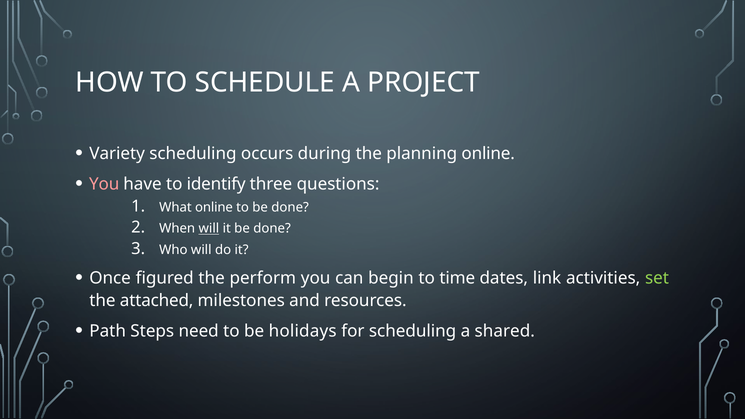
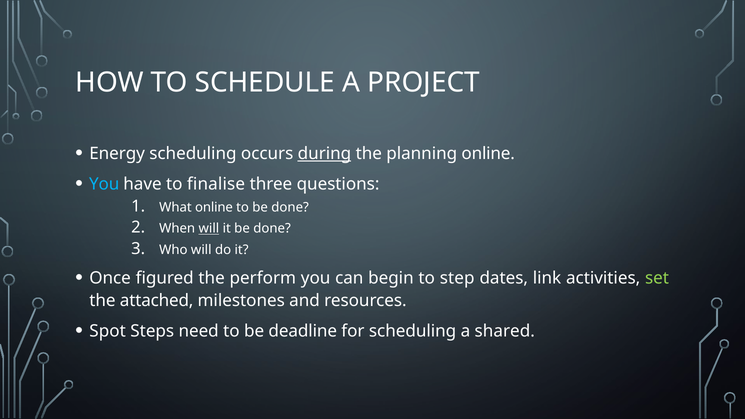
Variety: Variety -> Energy (117, 154)
during underline: none -> present (324, 154)
You colour: pink -> light blue (104, 184)
identify: identify -> finalise (216, 184)
time: time -> step (457, 278)
Path: Path -> Spot (108, 331)
holidays: holidays -> deadline (303, 331)
